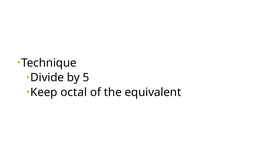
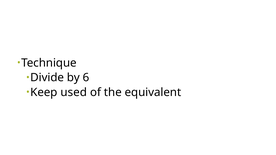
5: 5 -> 6 (86, 78)
Keep octal: octal -> used (74, 92)
